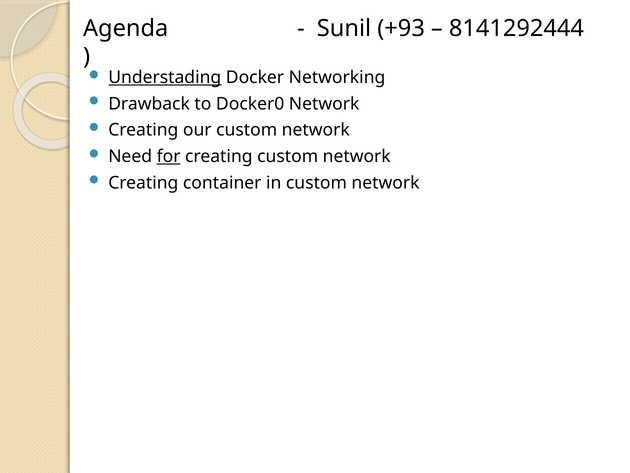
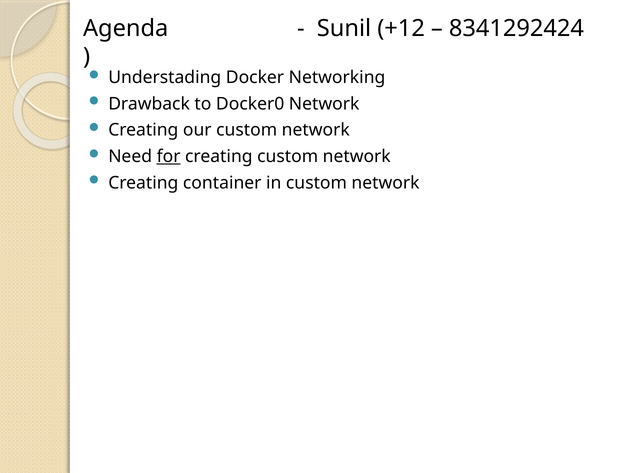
+93: +93 -> +12 (401, 28)
8141292444: 8141292444 -> 8341292424 (516, 28)
Understading underline: present -> none (165, 77)
